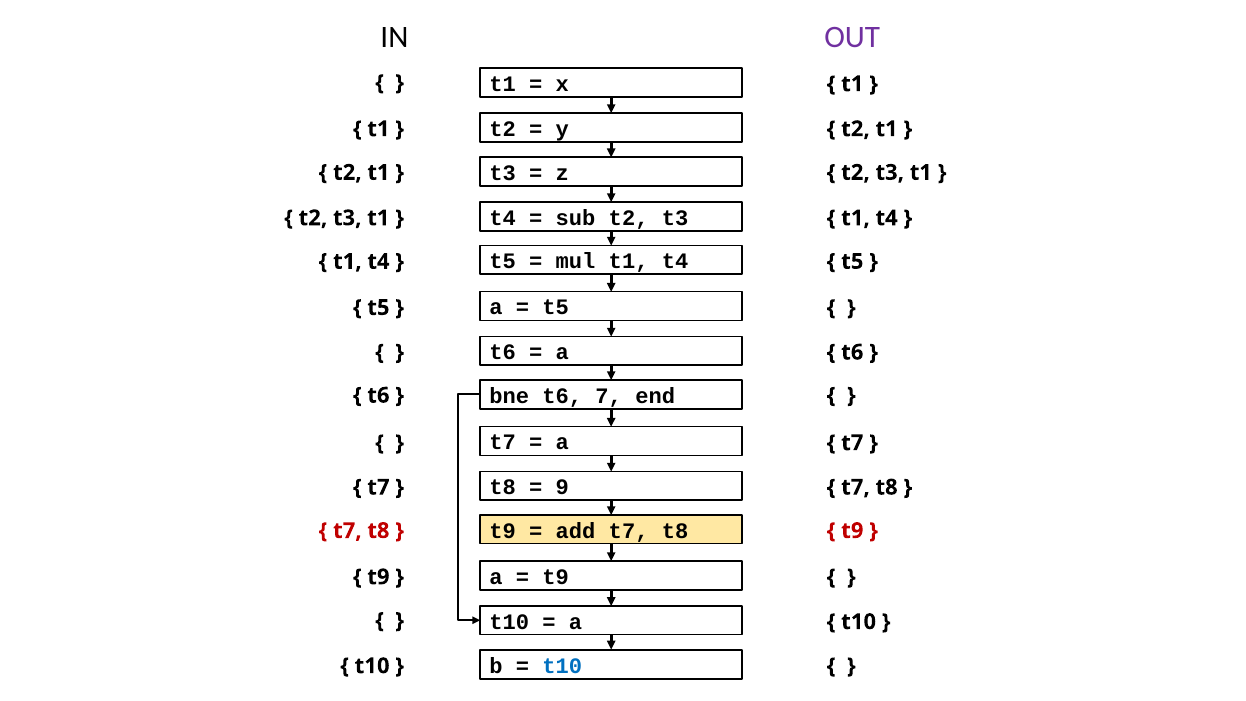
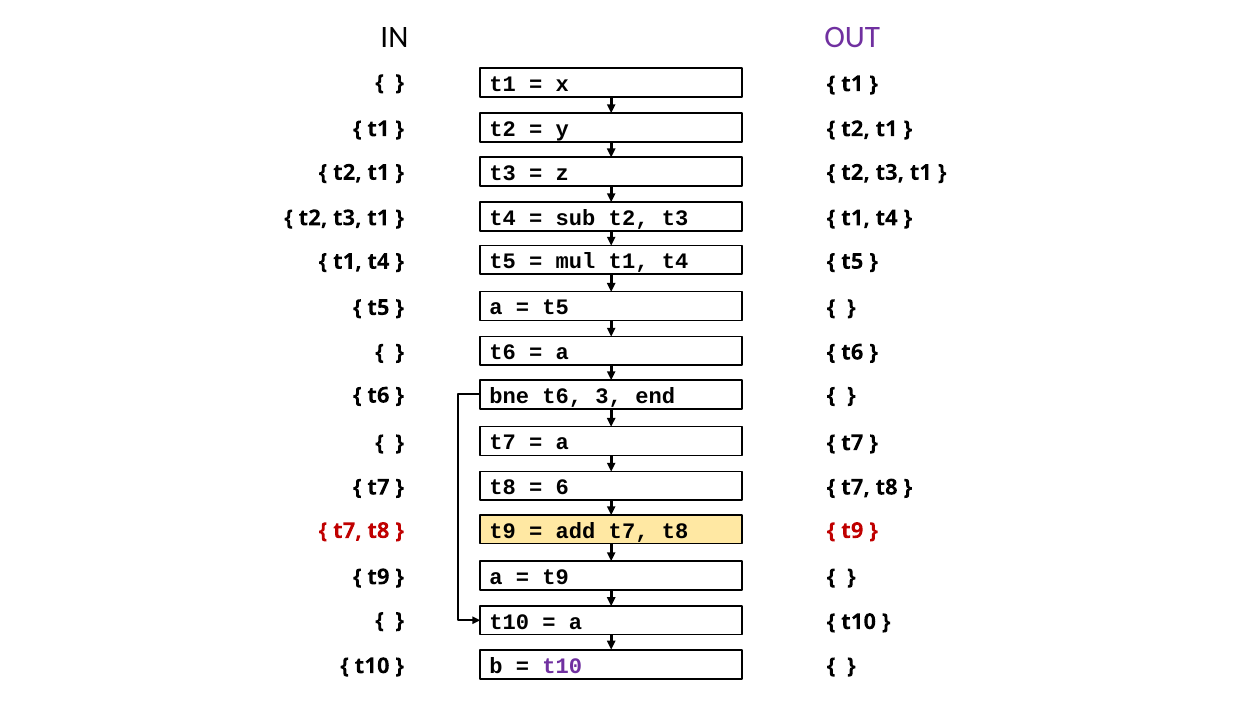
7: 7 -> 3 (609, 396)
9: 9 -> 6 (562, 487)
t10 colour: blue -> purple (562, 666)
